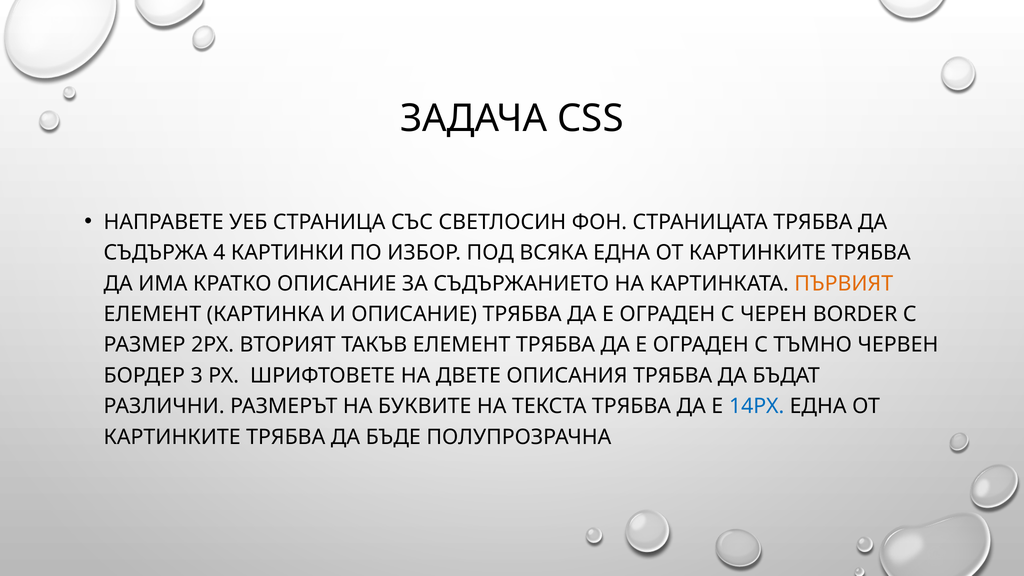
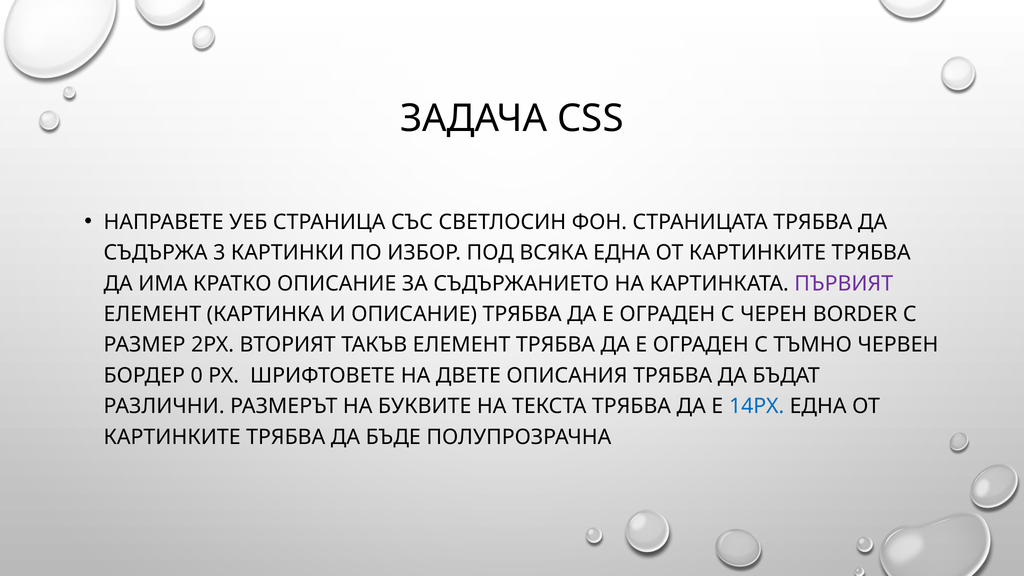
4: 4 -> 3 (219, 253)
ПЪРВИЯТ colour: orange -> purple (844, 283)
3: 3 -> 0 (197, 376)
